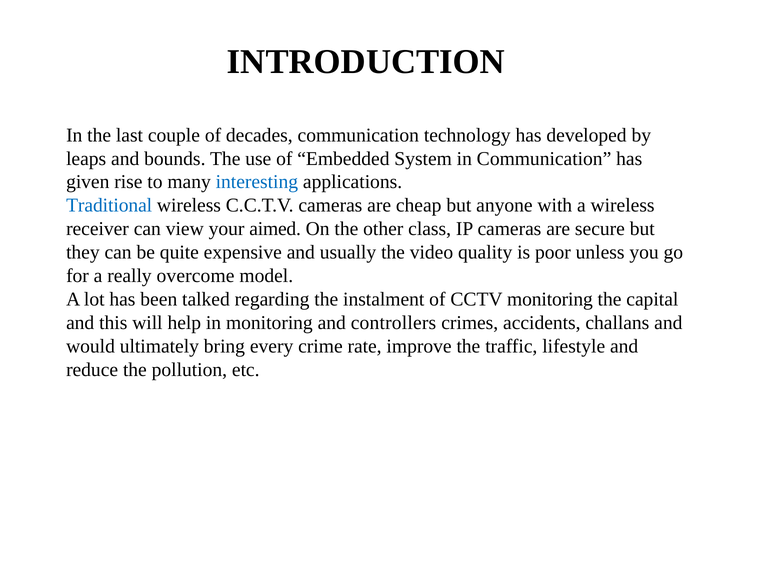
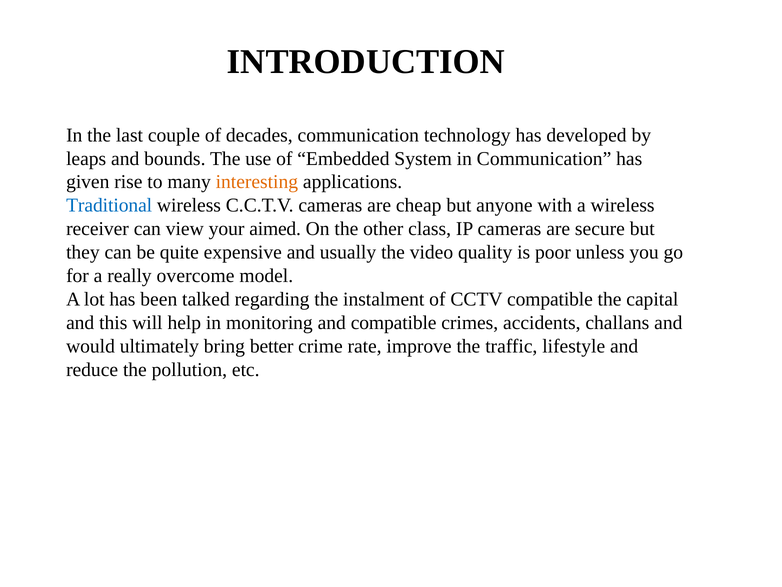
interesting colour: blue -> orange (257, 182)
CCTV monitoring: monitoring -> compatible (550, 299)
and controllers: controllers -> compatible (394, 323)
every: every -> better (272, 346)
